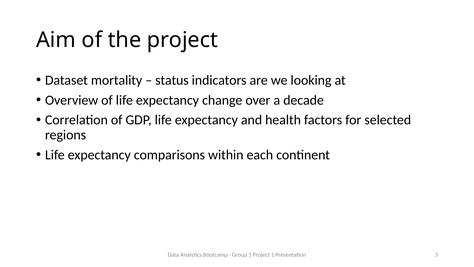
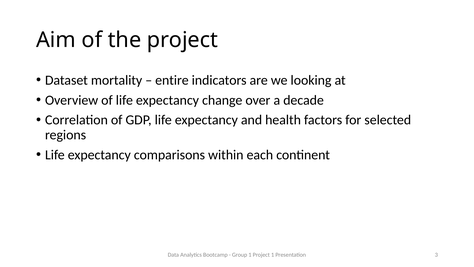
status: status -> entire (172, 80)
